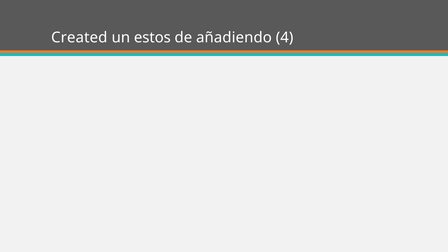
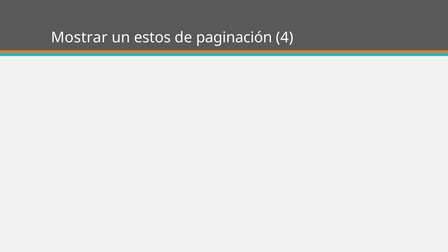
Created: Created -> Mostrar (79, 38)
añadiendo: añadiendo -> paginación (234, 38)
